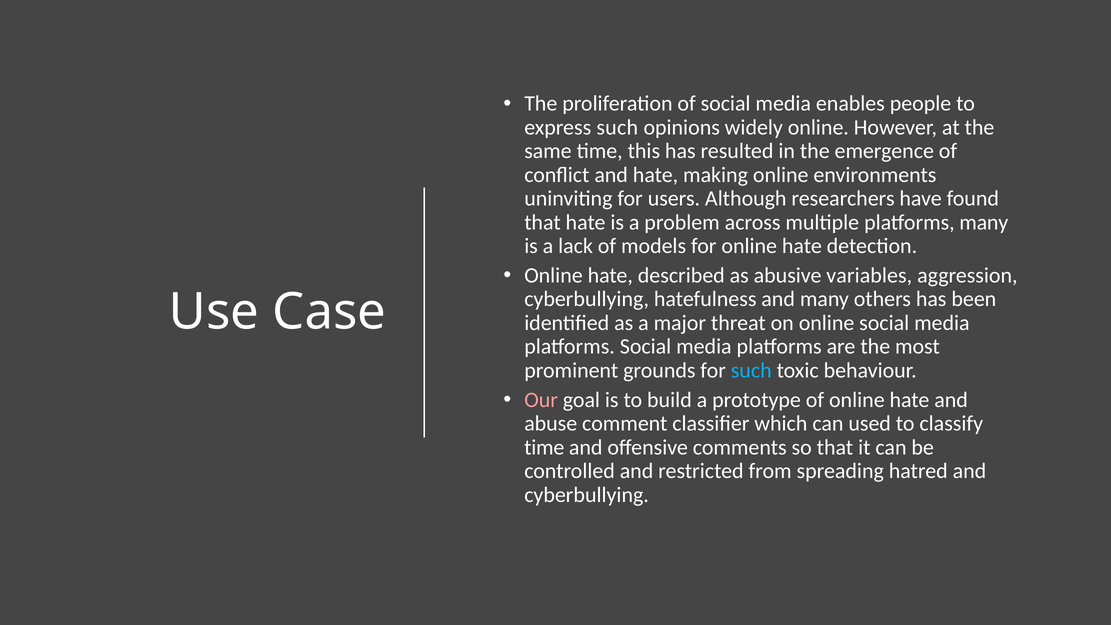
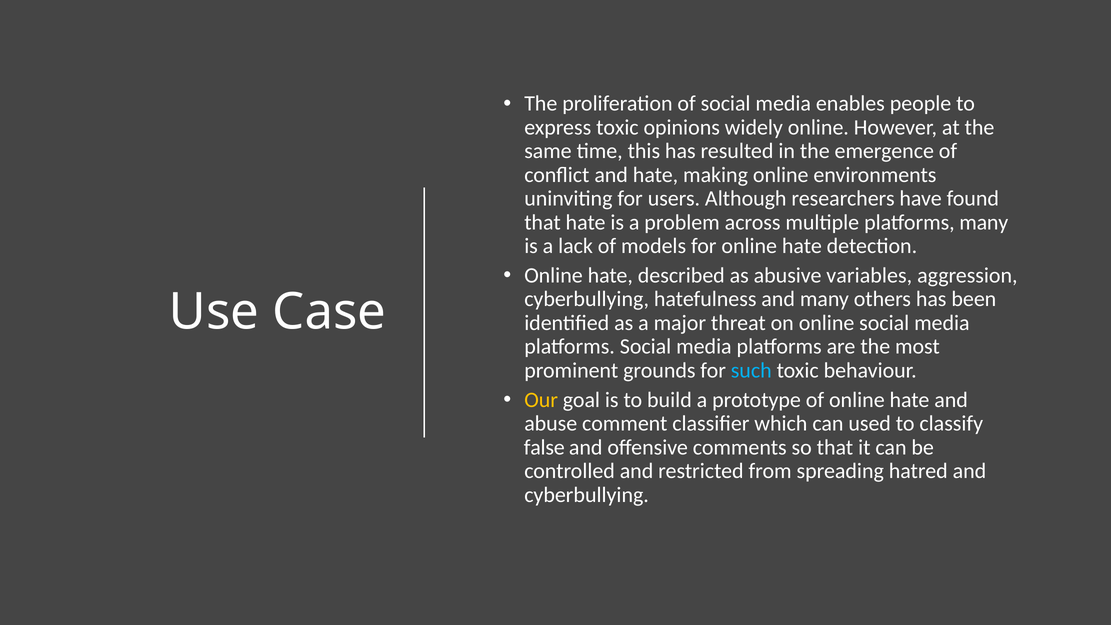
express such: such -> toxic (617, 127)
Our colour: pink -> yellow (541, 400)
time: time -> false (544, 447)
